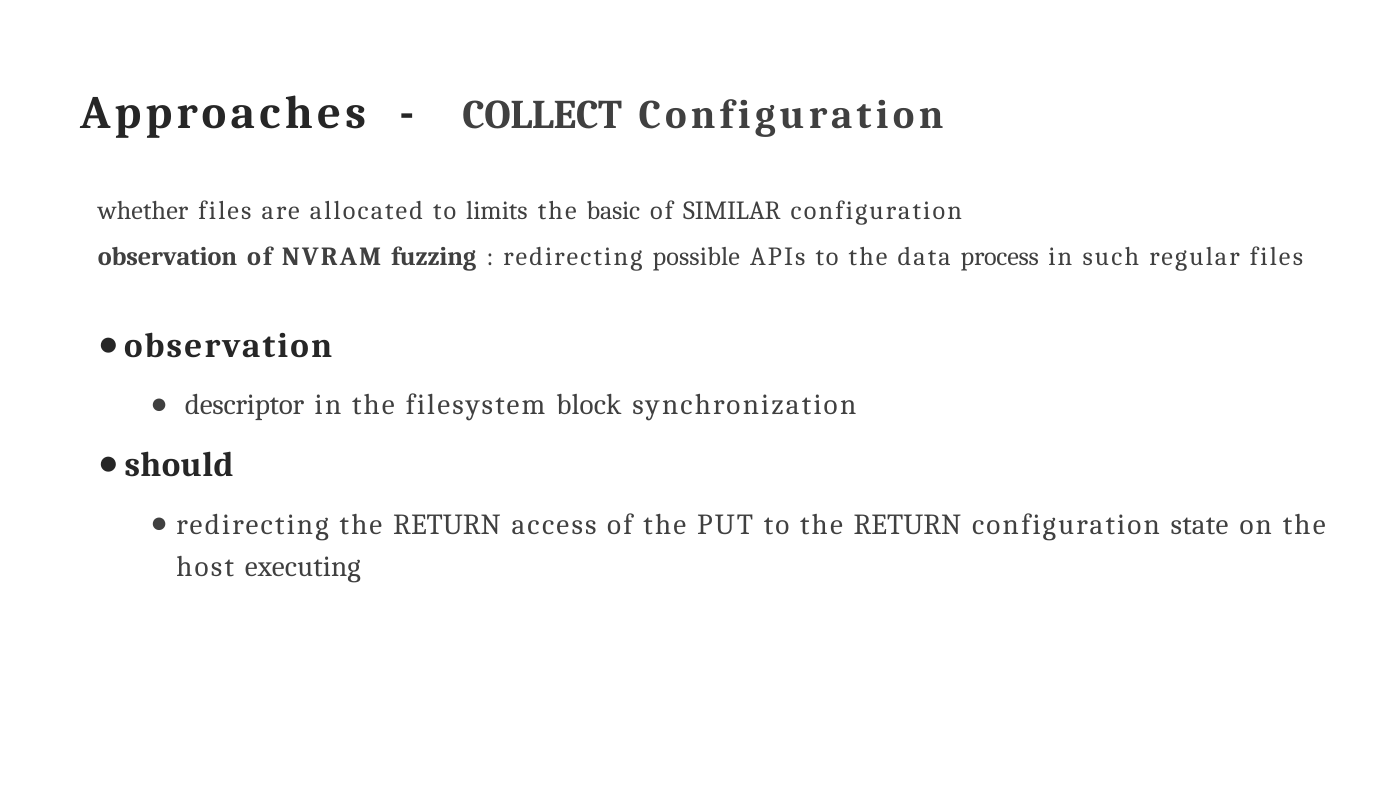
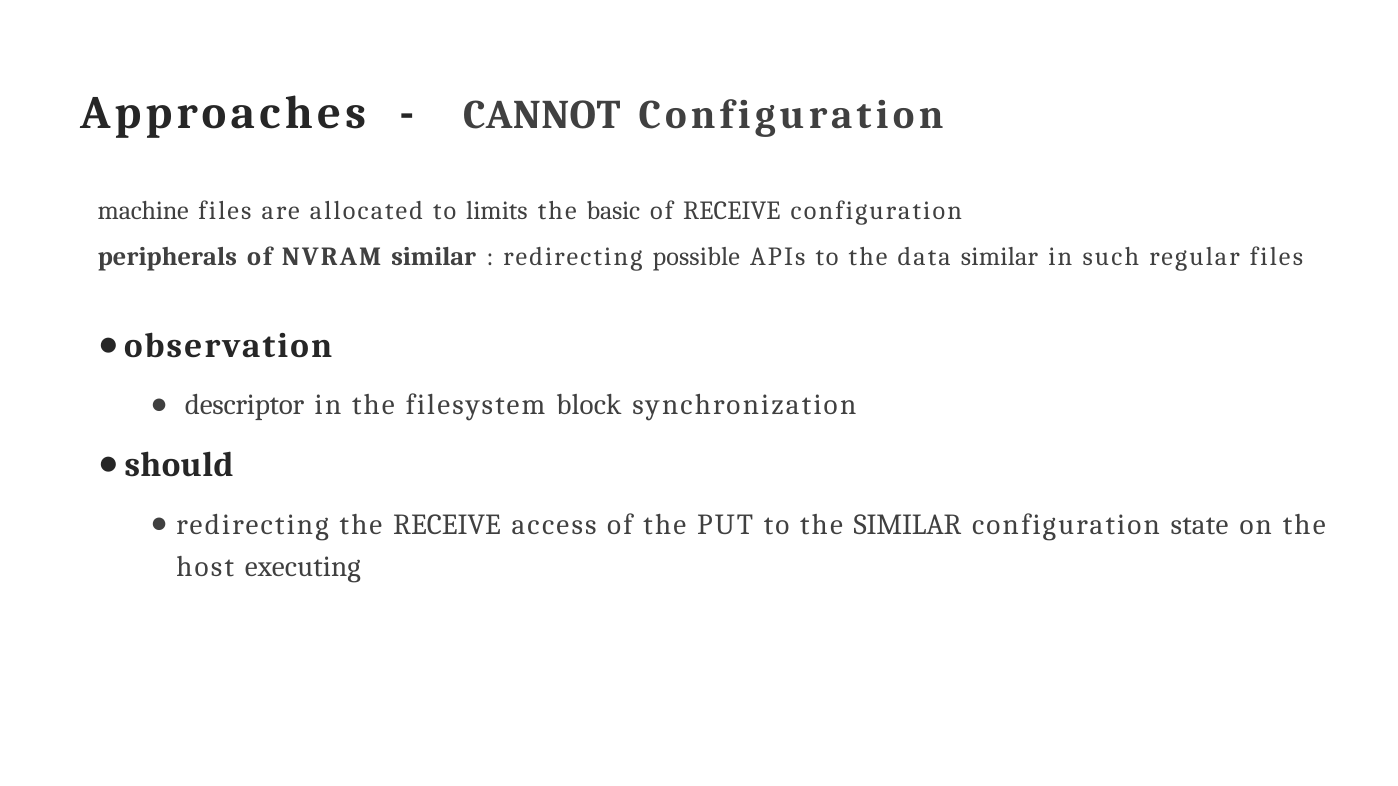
COLLECT: COLLECT -> CANNOT (542, 115)
whether: whether -> machine (143, 211)
of SIMILAR: SIMILAR -> RECEIVE (732, 211)
observation: observation -> peripherals (167, 257)
NVRAM fuzzing: fuzzing -> similar (434, 257)
data process: process -> similar (1000, 257)
redirecting the RETURN: RETURN -> RECEIVE (447, 525)
to the RETURN: RETURN -> SIMILAR (908, 525)
